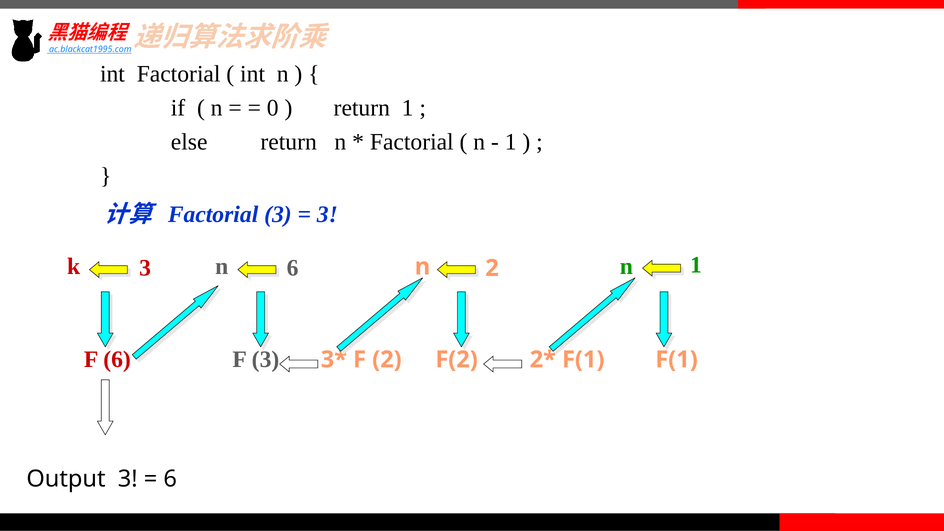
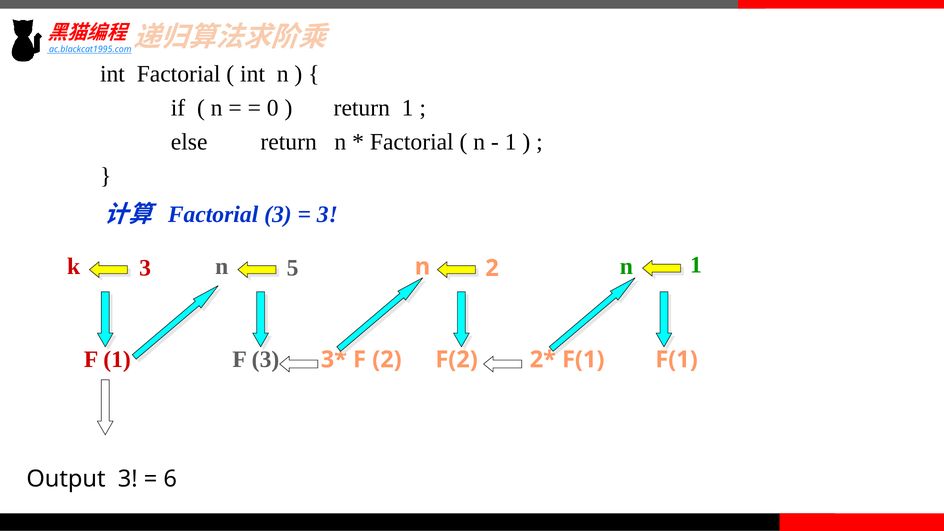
n 6: 6 -> 5 (293, 268)
F 6: 6 -> 1 (117, 360)
